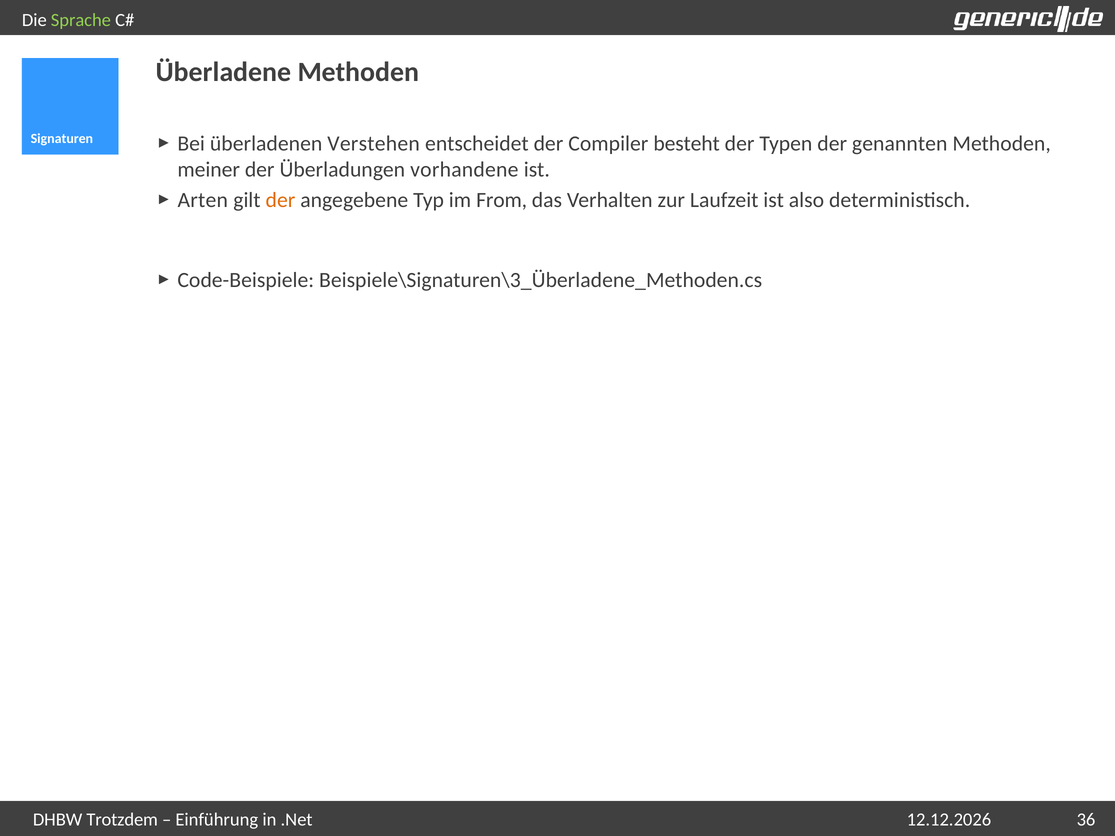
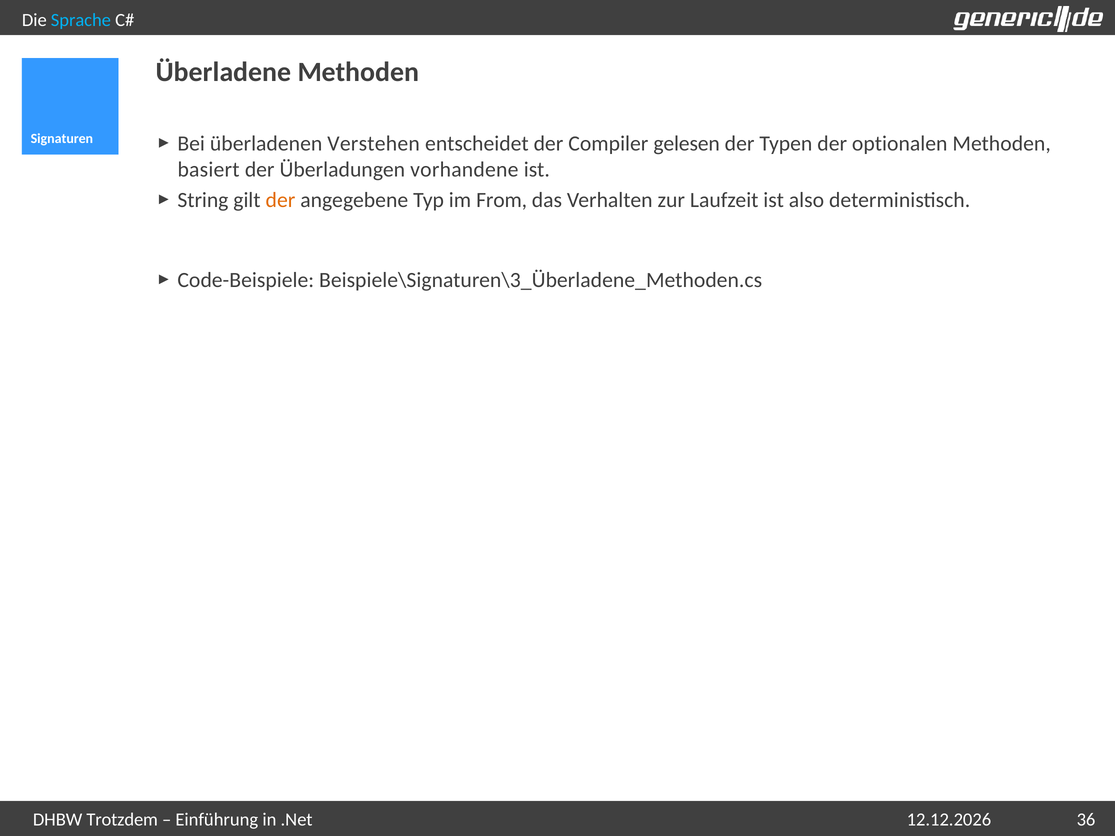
Sprache colour: light green -> light blue (81, 20)
besteht: besteht -> gelesen (687, 144)
genannten: genannten -> optionalen (900, 144)
meiner: meiner -> basiert (209, 170)
Arten: Arten -> String (203, 200)
